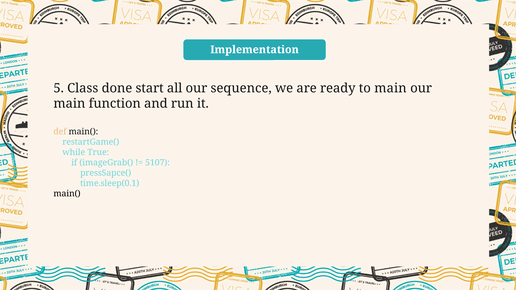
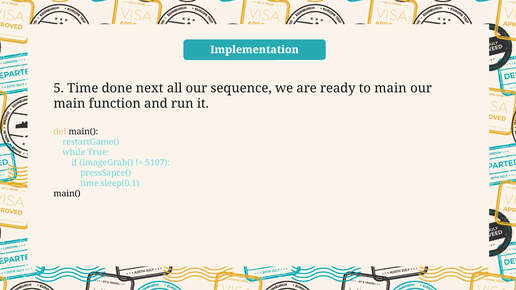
Class: Class -> Time (83, 88)
start: start -> next (150, 88)
